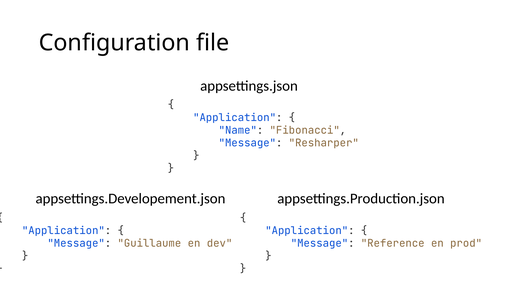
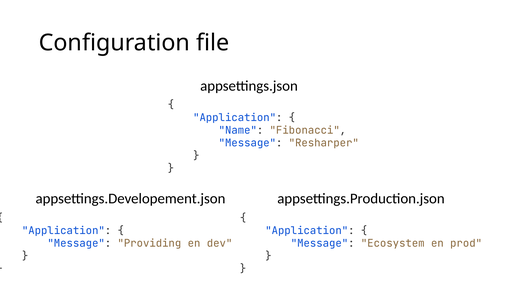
Guillaume: Guillaume -> Providing (149, 244)
Reference: Reference -> Ecosystem (393, 244)
